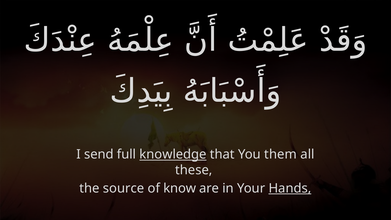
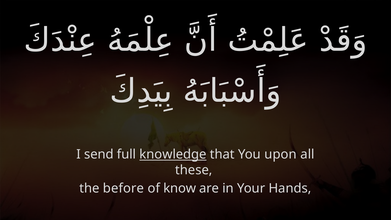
them: them -> upon (281, 154)
source: source -> before (124, 188)
Hands underline: present -> none (290, 188)
